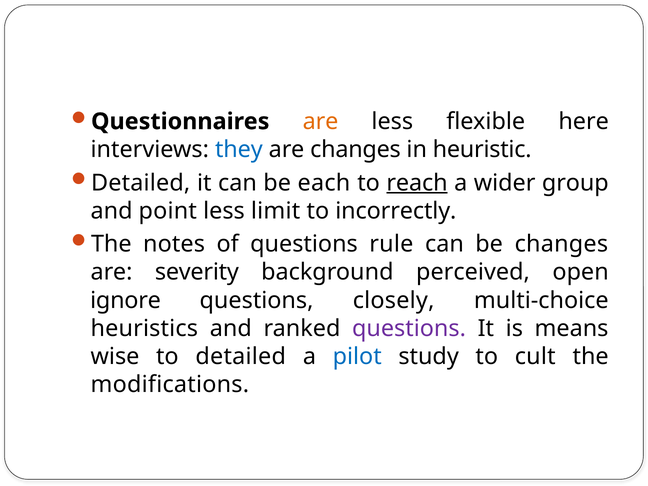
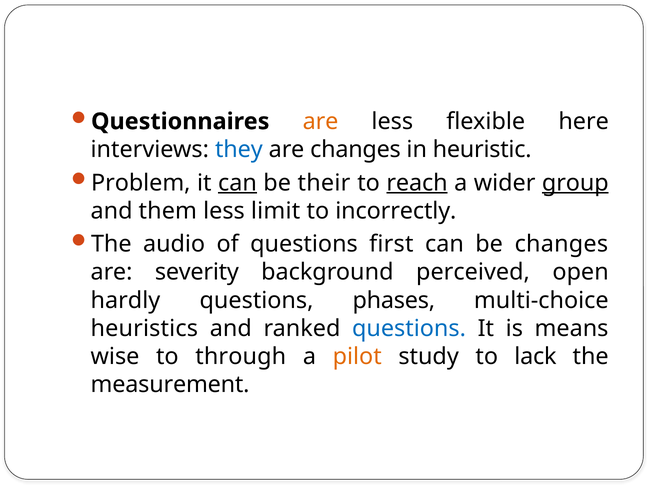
Detailed: Detailed -> Problem (141, 183)
can underline: none -> present (237, 183)
each: each -> their (324, 183)
group underline: none -> present (575, 183)
point: point -> them (168, 211)
notes: notes -> audio (174, 244)
rule: rule -> first (391, 244)
ignore: ignore -> hardly (125, 300)
closely: closely -> phases (394, 300)
questions colour: purple -> blue (409, 328)
to detailed: detailed -> through (241, 356)
pilot colour: blue -> orange (357, 356)
cult: cult -> lack (535, 356)
modifications: modifications -> measurement (170, 384)
